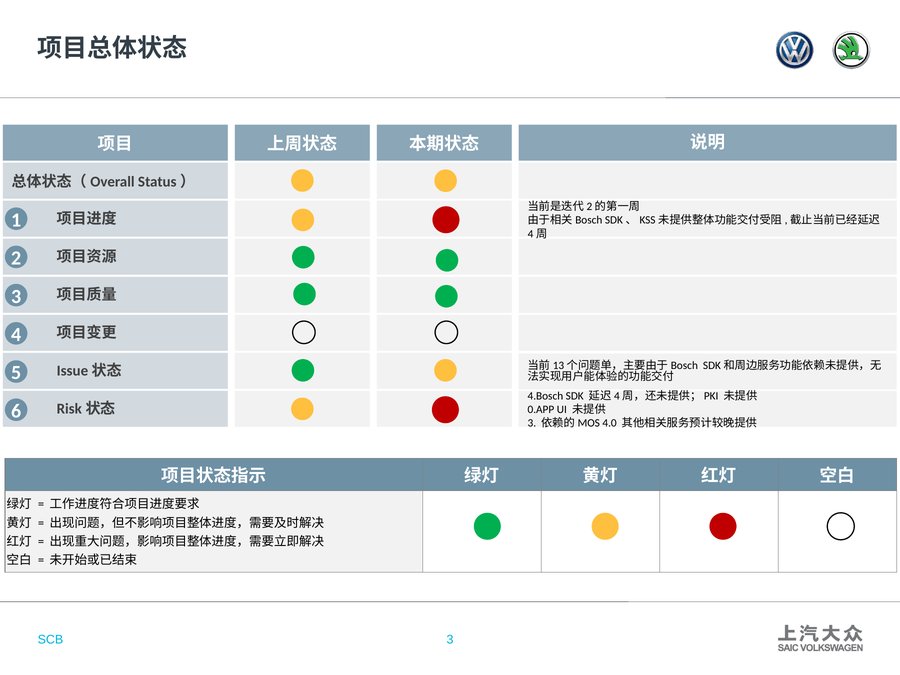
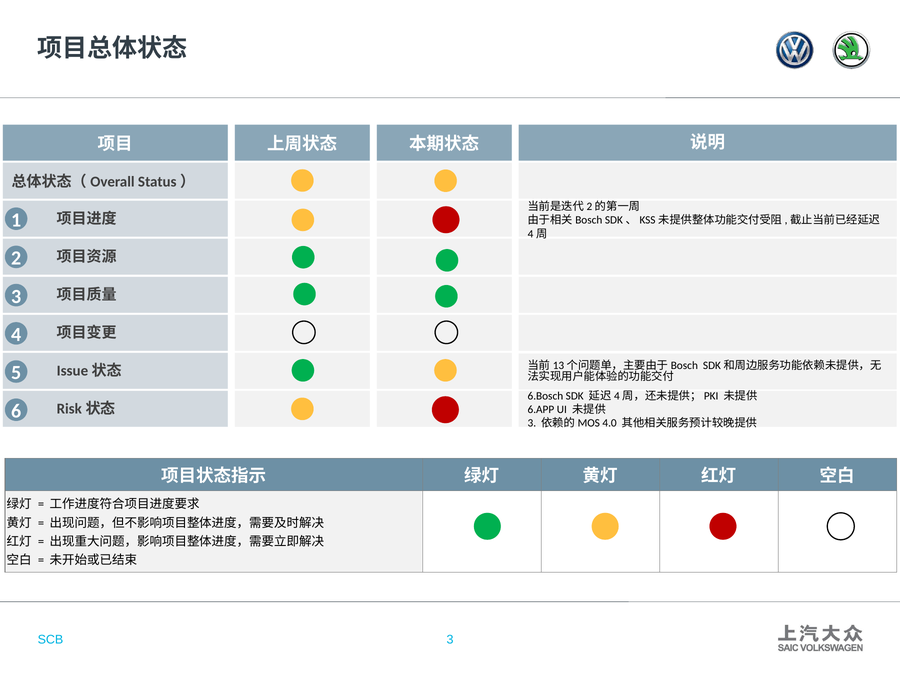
4.Bosch: 4.Bosch -> 6.Bosch (545, 396)
0.APP: 0.APP -> 6.APP (541, 410)
